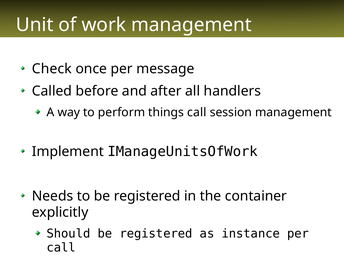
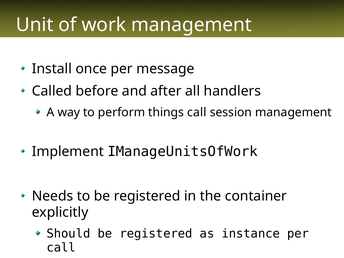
Check: Check -> Install (52, 69)
